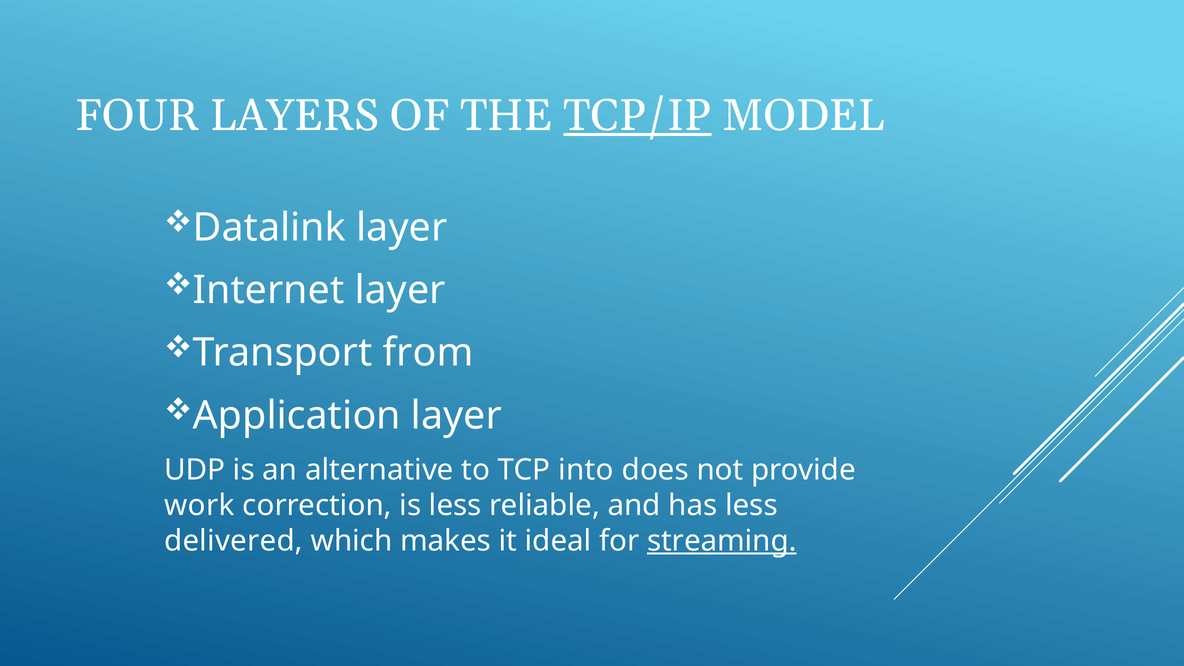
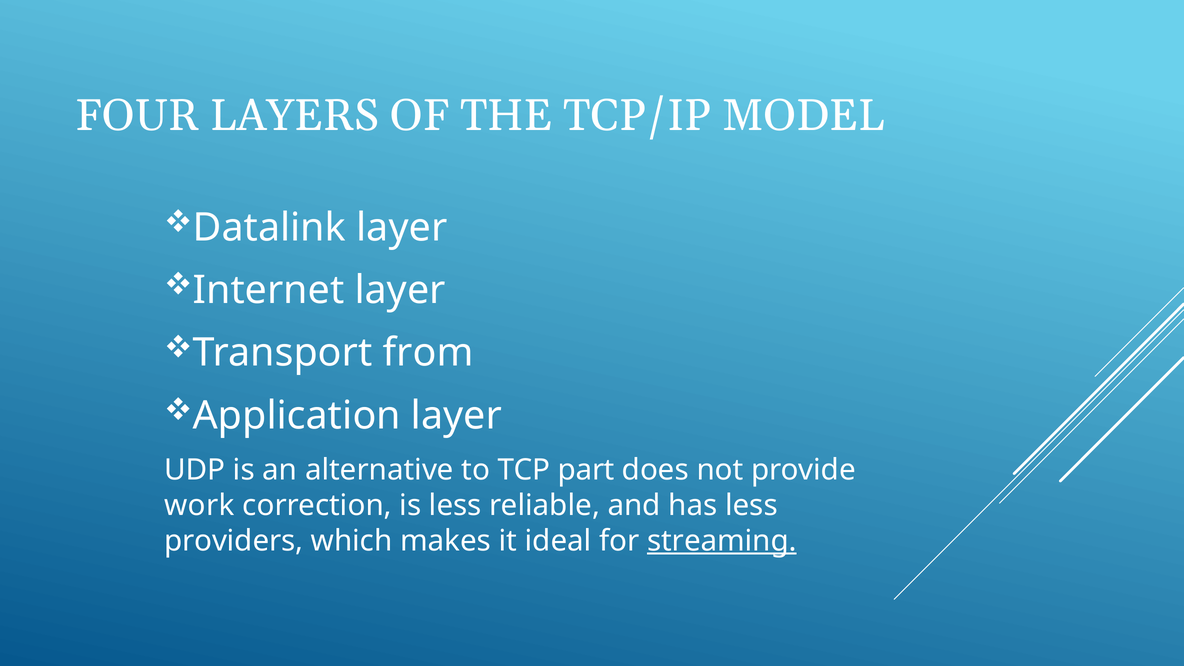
TCP/IP underline: present -> none (637, 115)
into: into -> part (586, 470)
delivered: delivered -> providers (234, 541)
